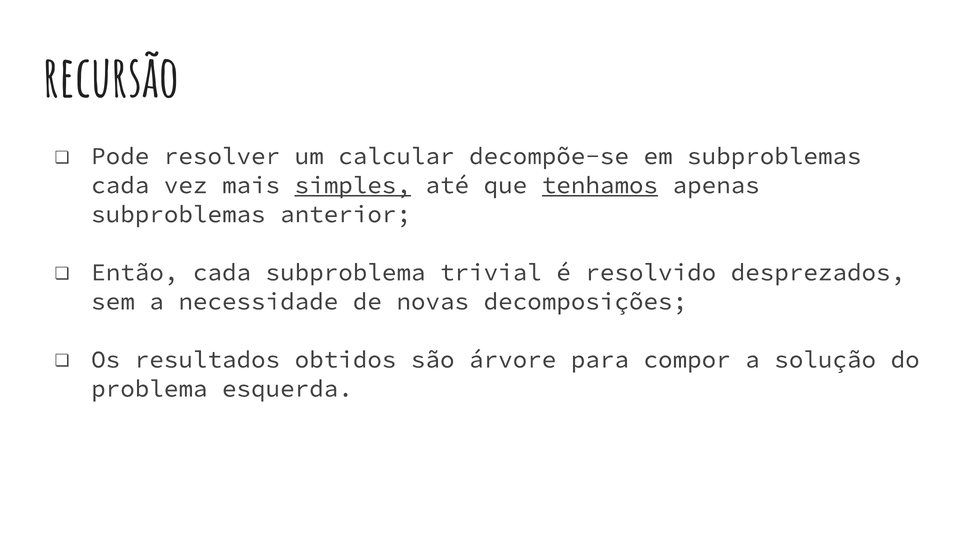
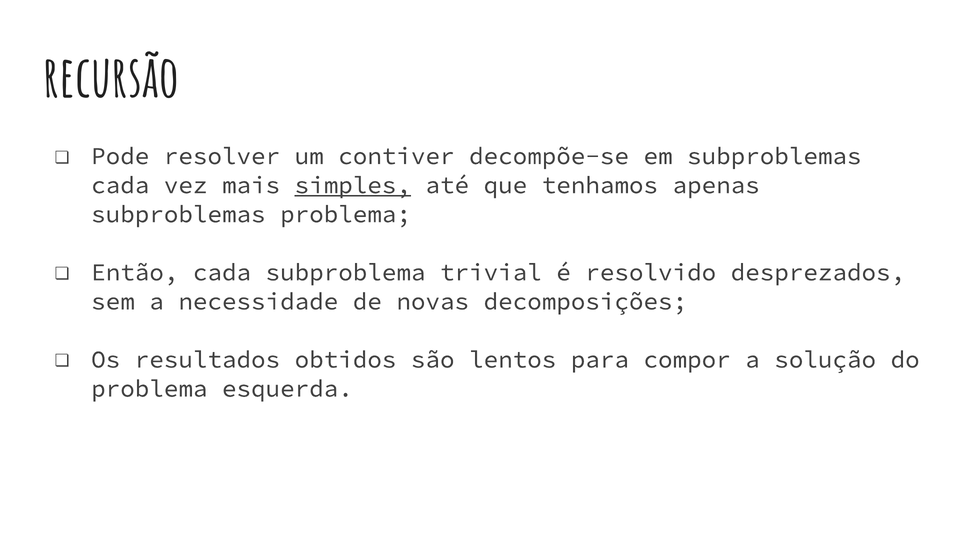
calcular: calcular -> contiver (396, 156)
tenhamos underline: present -> none (600, 185)
subproblemas anterior: anterior -> problema (346, 214)
árvore: árvore -> lentos (513, 360)
